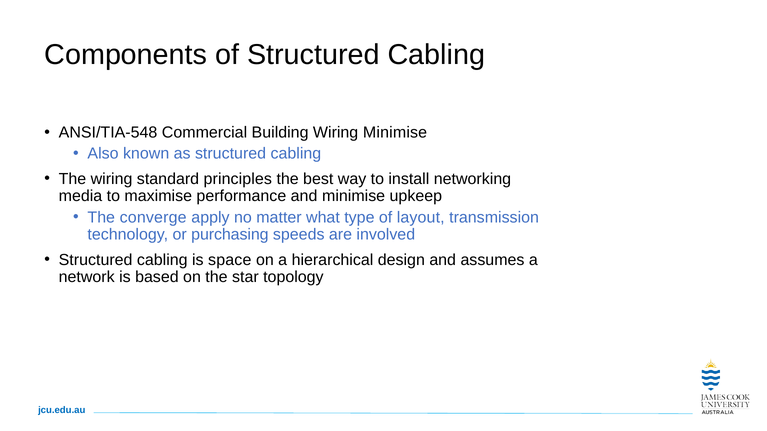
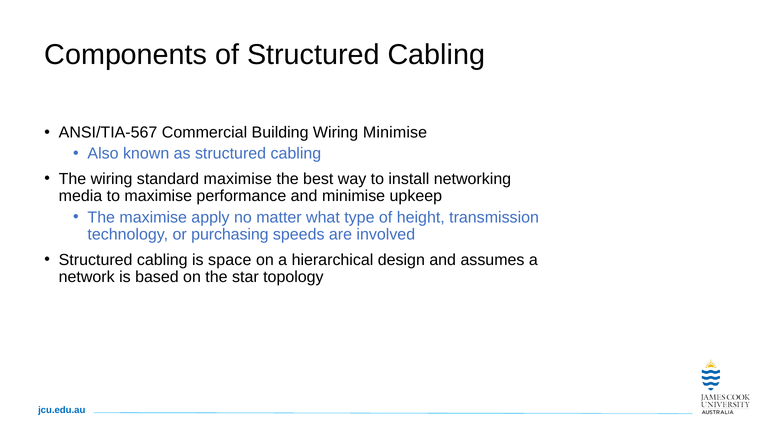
ANSI/TIA-548: ANSI/TIA-548 -> ANSI/TIA-567 (108, 133)
standard principles: principles -> maximise (238, 179)
The converge: converge -> maximise (153, 218)
layout: layout -> height (421, 218)
